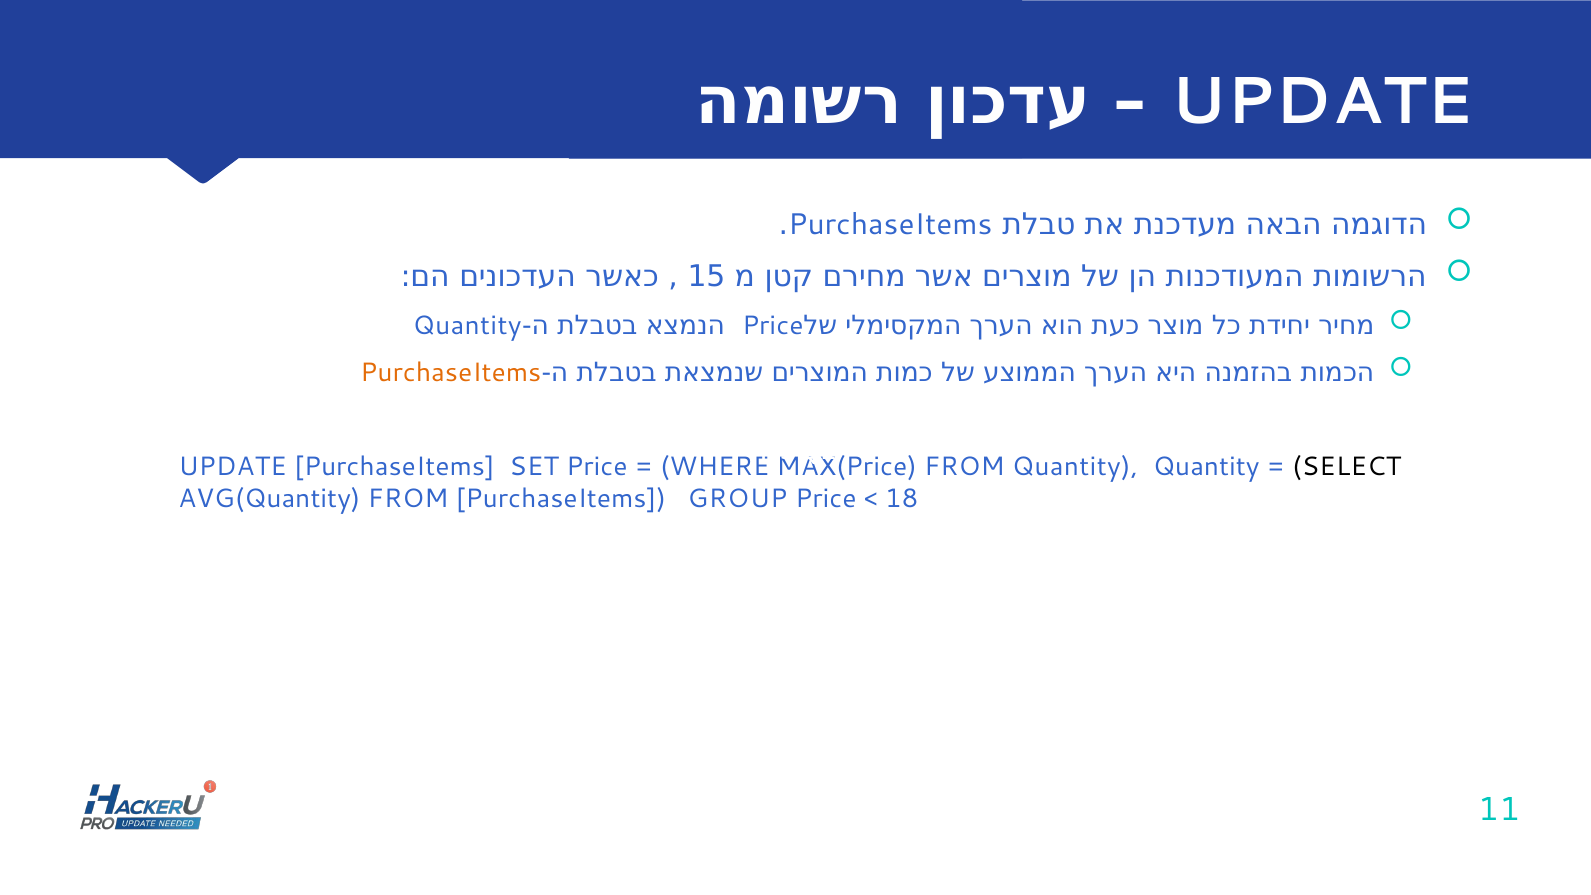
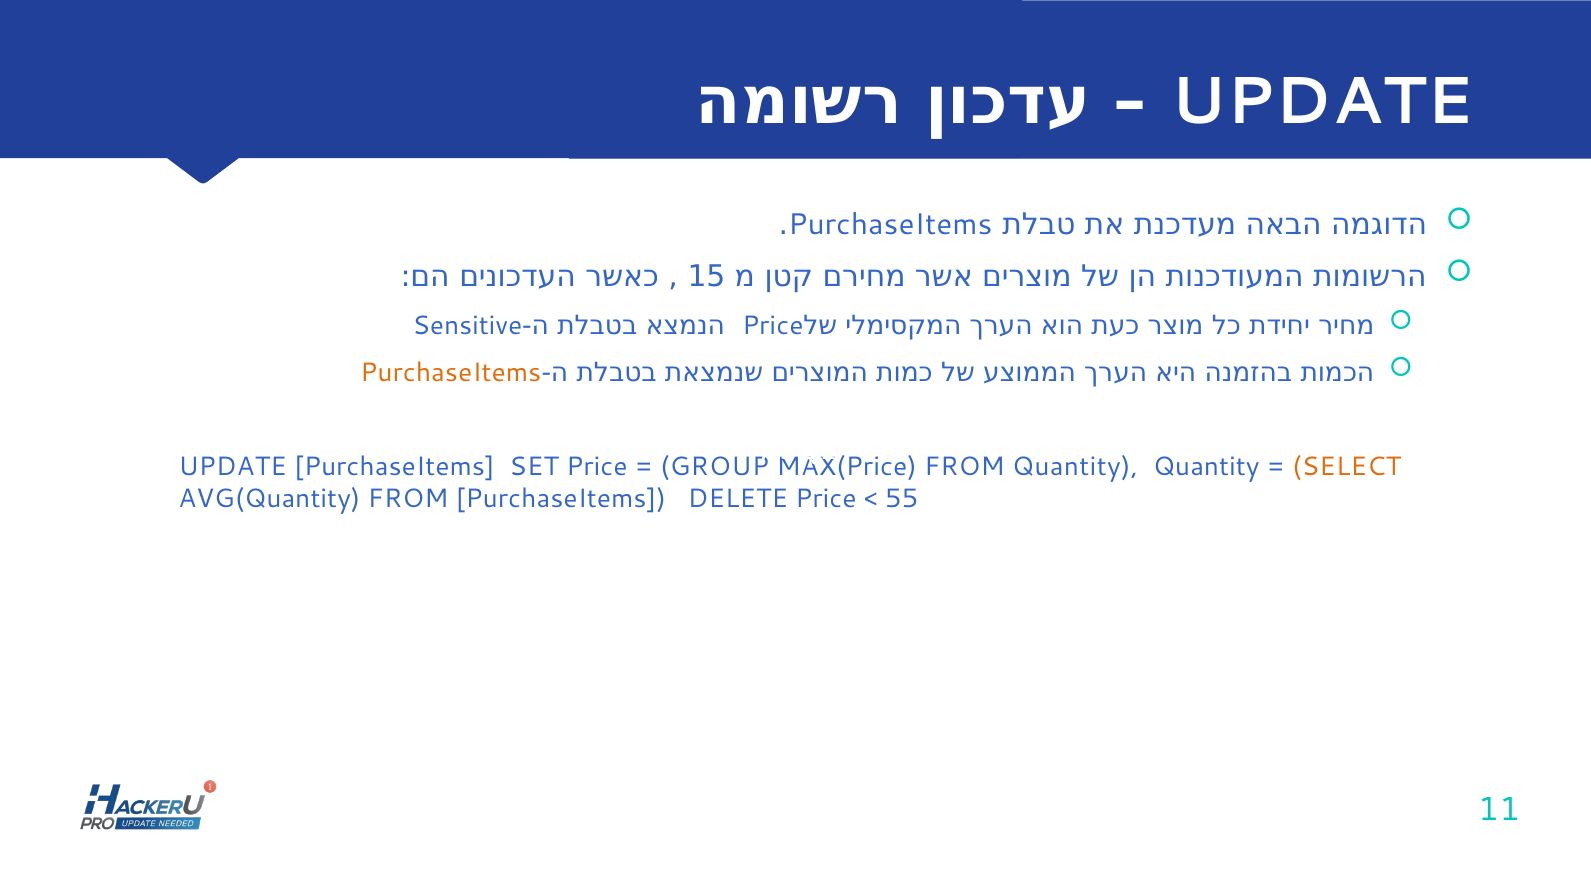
Quantity: Quantity -> Sensitive (467, 326)
WHERE: WHERE -> GROUP (715, 467)
SELECT colour: black -> orange (1347, 467)
GROUP: GROUP -> DELETE (738, 498)
18: 18 -> 55 (902, 498)
